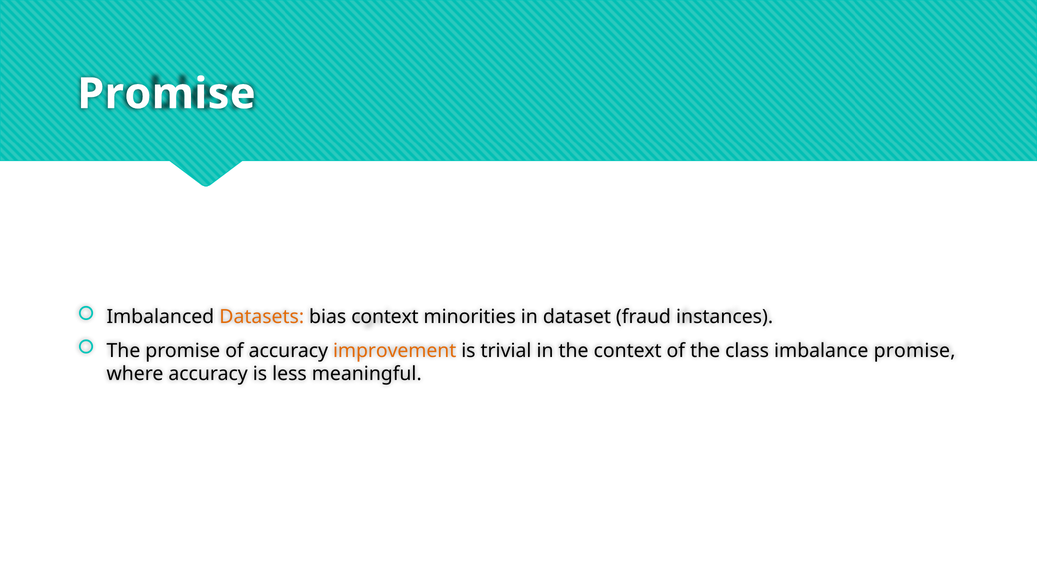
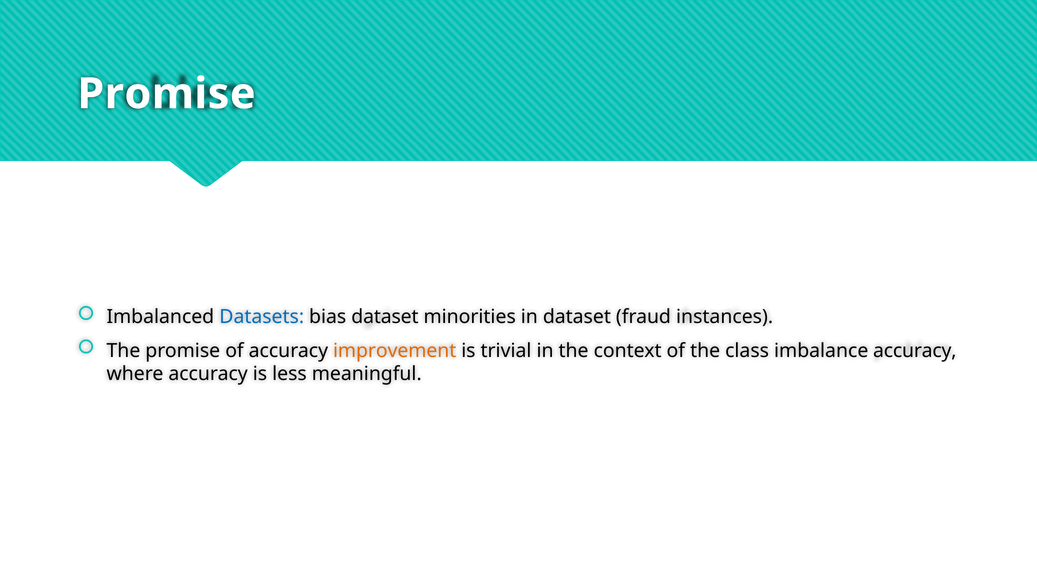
Datasets colour: orange -> blue (262, 316)
bias context: context -> dataset (385, 316)
imbalance promise: promise -> accuracy (915, 350)
